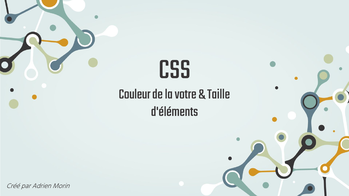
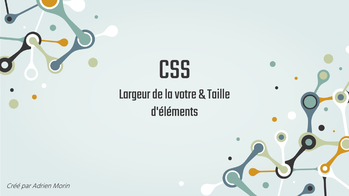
Couleur: Couleur -> Largeur (135, 94)
